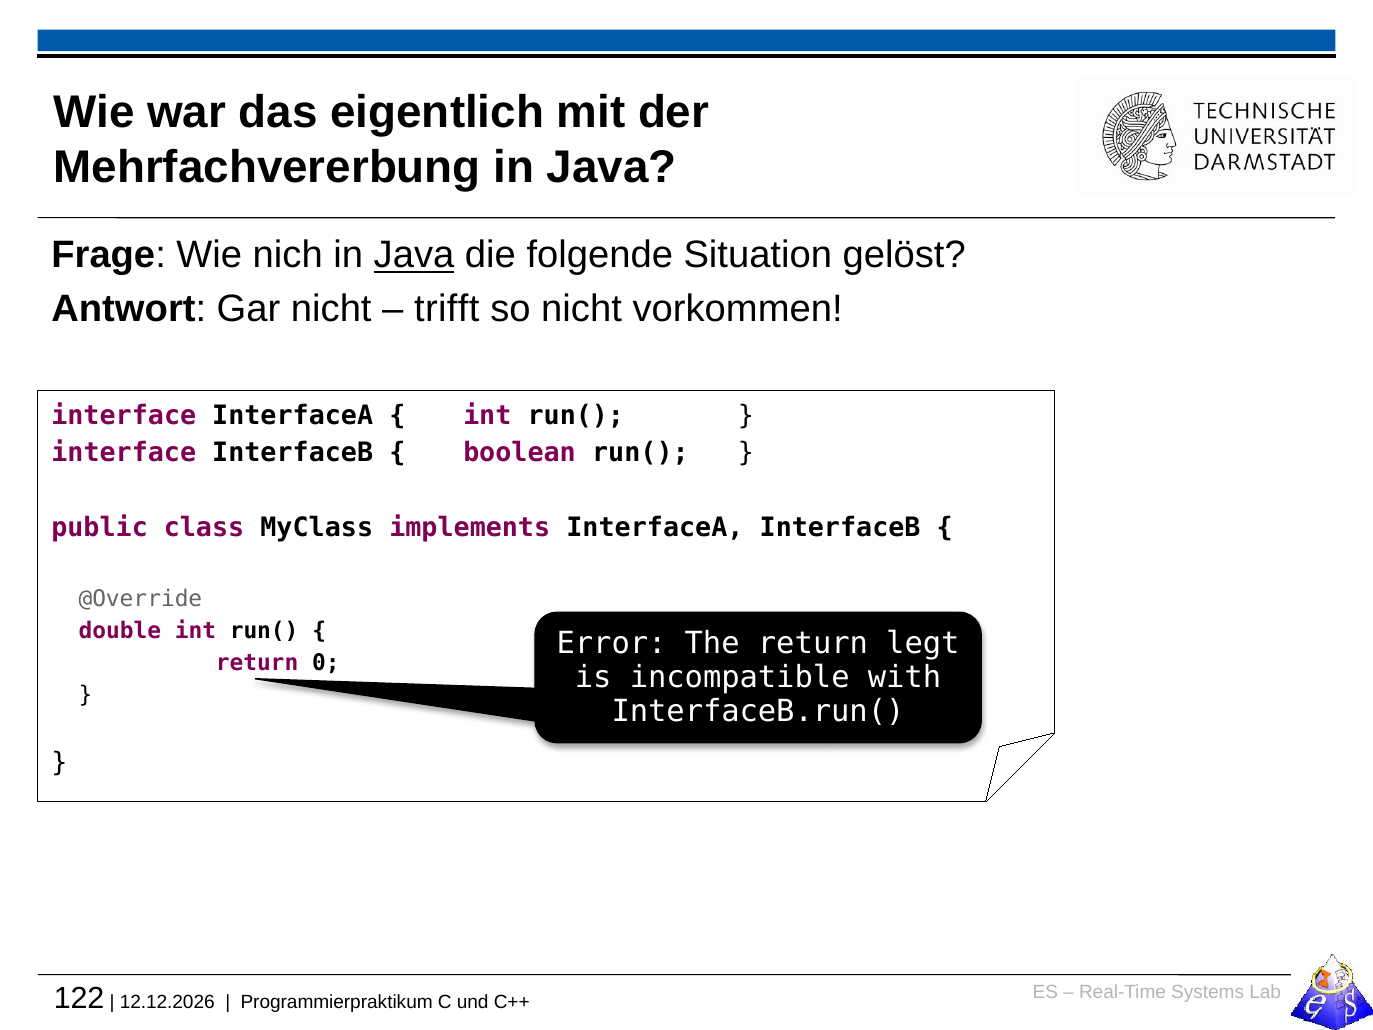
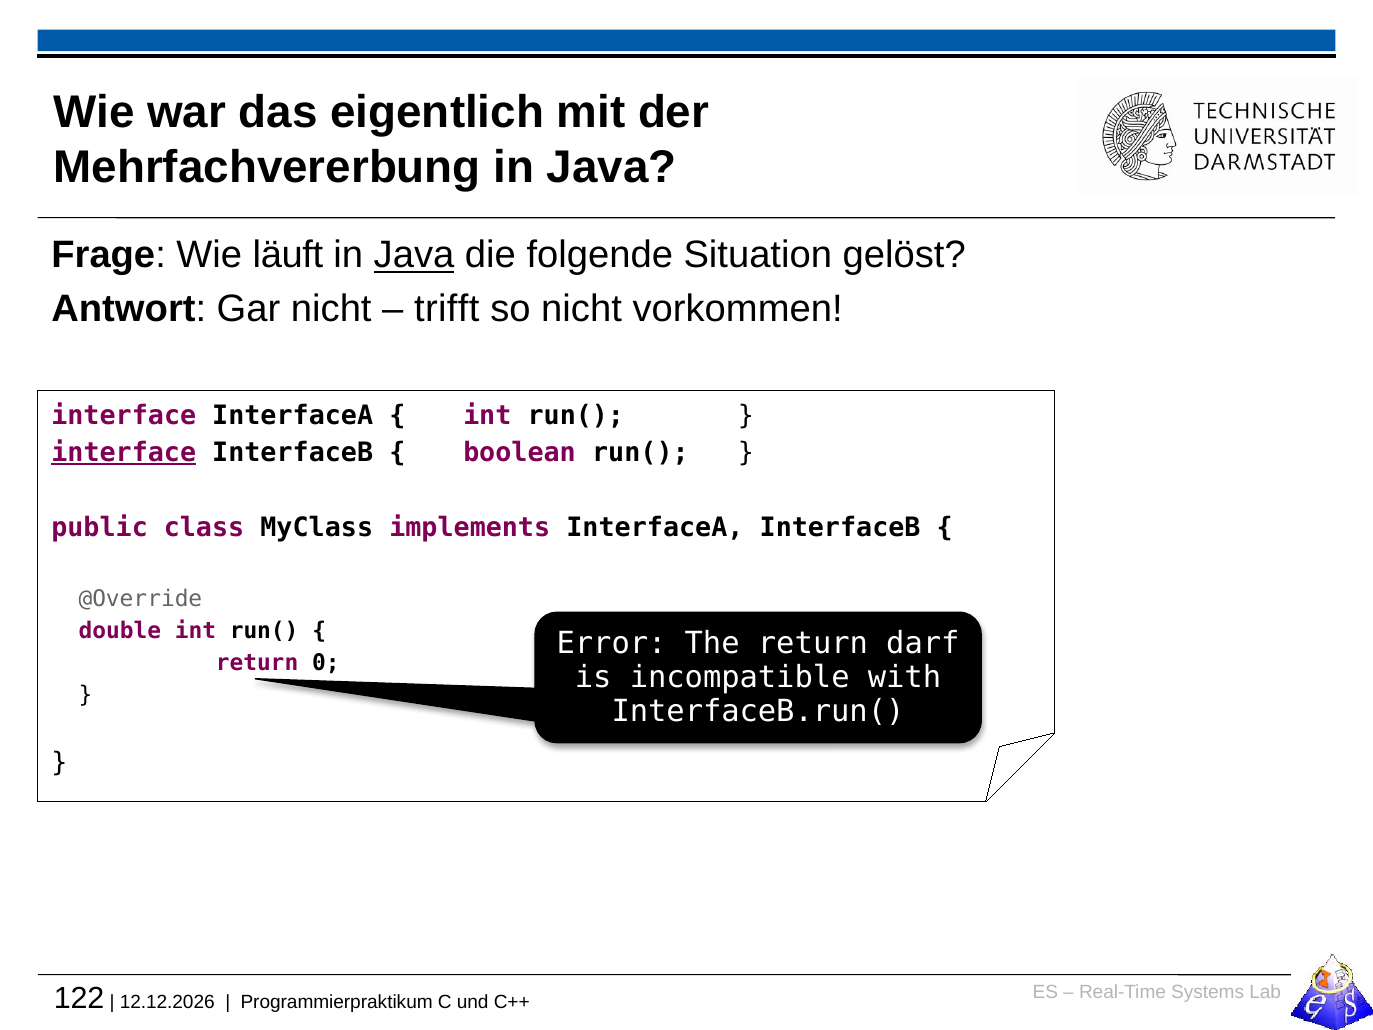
nich: nich -> läuft (288, 255)
interface underline: none -> present (124, 453)
legt: legt -> darf (923, 643)
